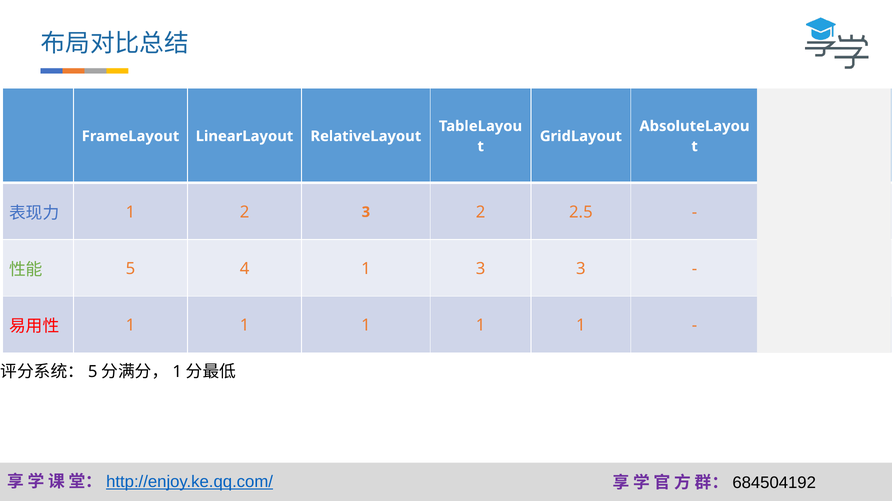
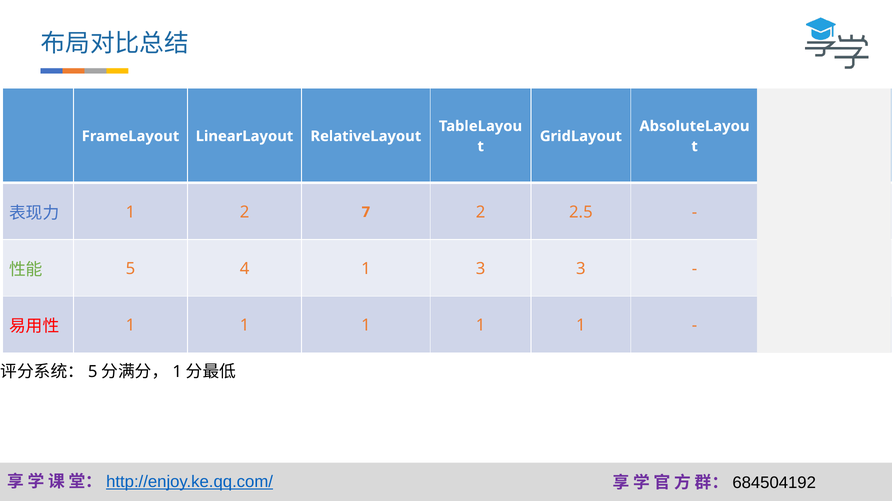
2 3: 3 -> 7 (366, 212)
